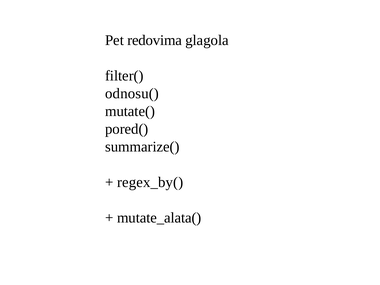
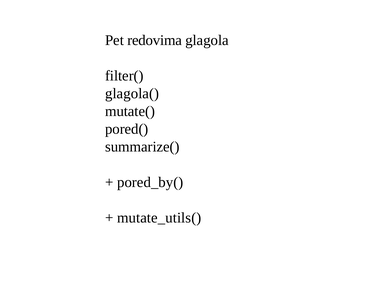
odnosu(: odnosu( -> glagola( (132, 93)
regex_by(: regex_by( -> pored_by( (150, 182)
mutate_alata(: mutate_alata( -> mutate_utils( (159, 218)
